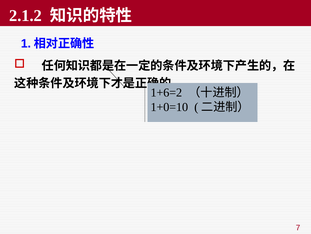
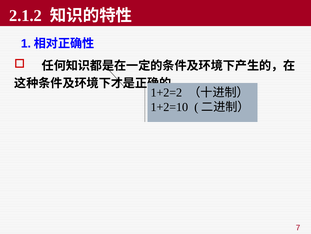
1+6=2: 1+6=2 -> 1+2=2 (166, 92)
1+0=10: 1+0=10 -> 1+2=10 (169, 107)
